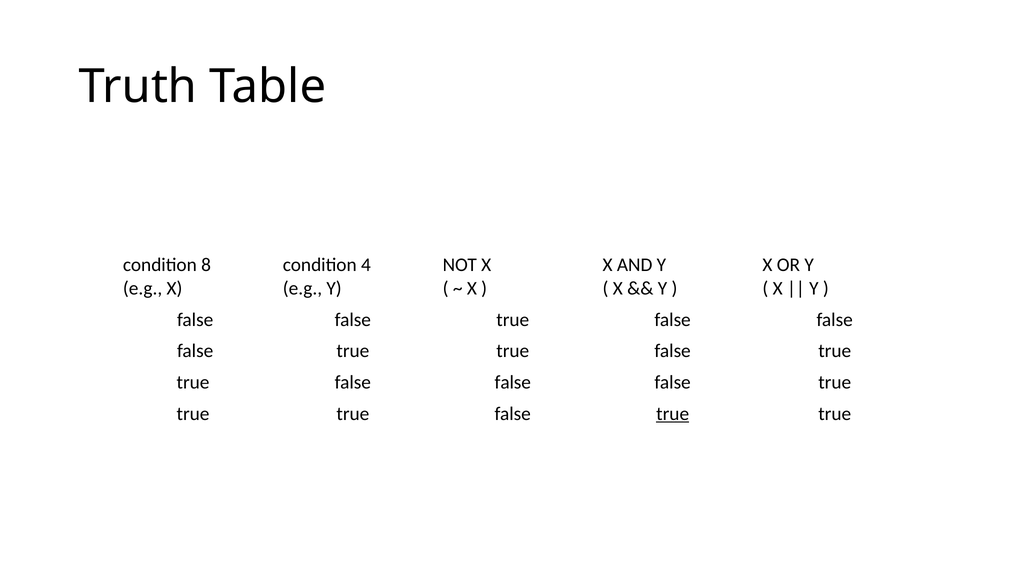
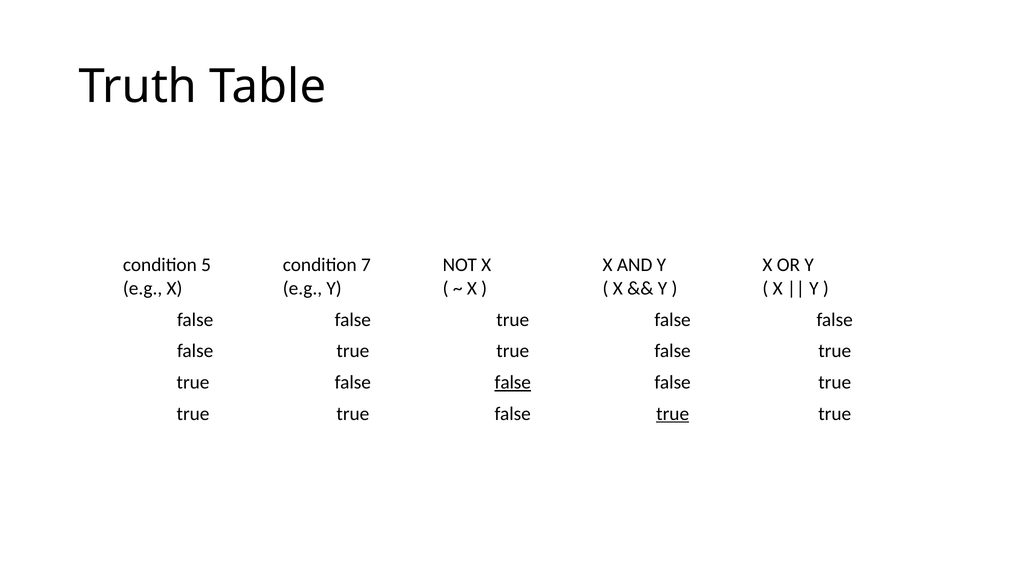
8: 8 -> 5 (206, 265)
4: 4 -> 7 (366, 265)
false underline: none -> present (513, 383)
